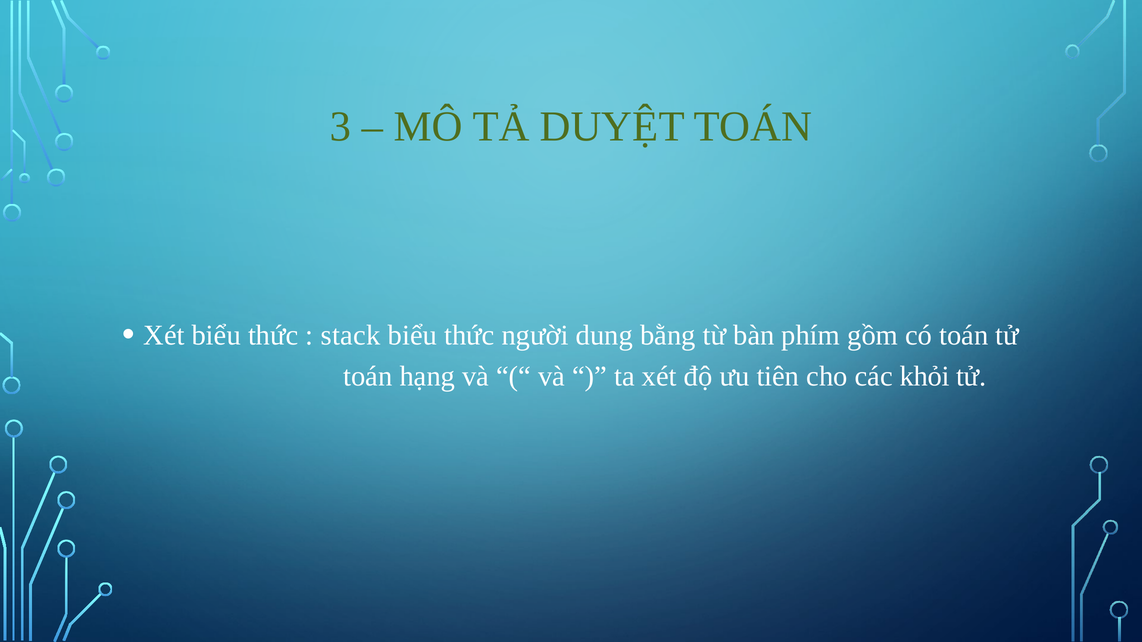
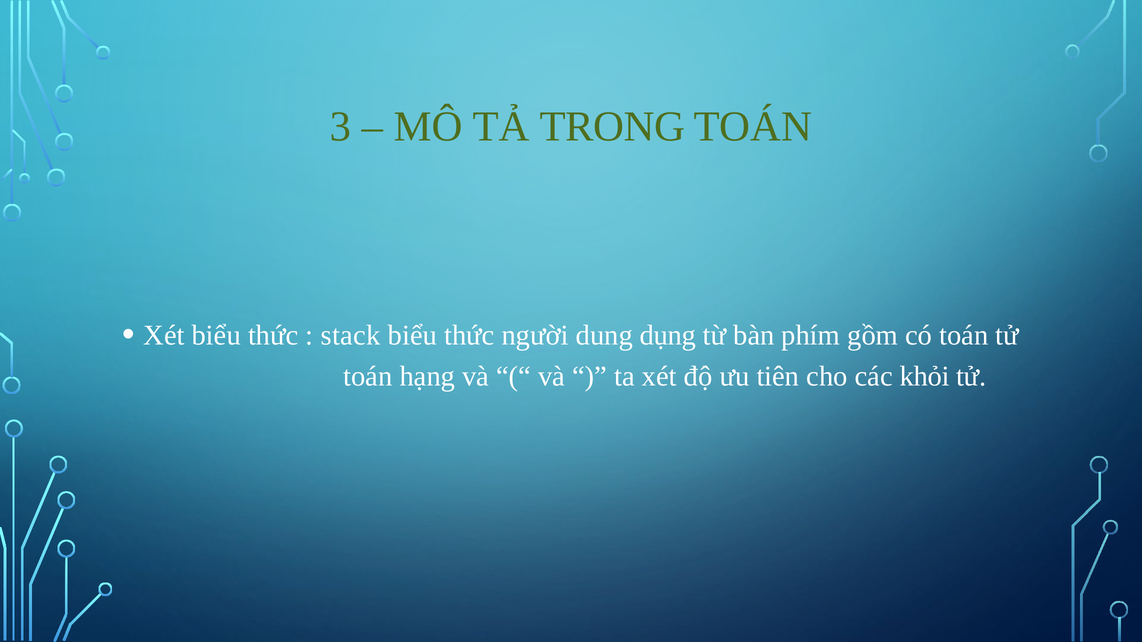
DUYỆT: DUYỆT -> TRONG (612, 127)
bằng: bằng -> dụng (668, 336)
